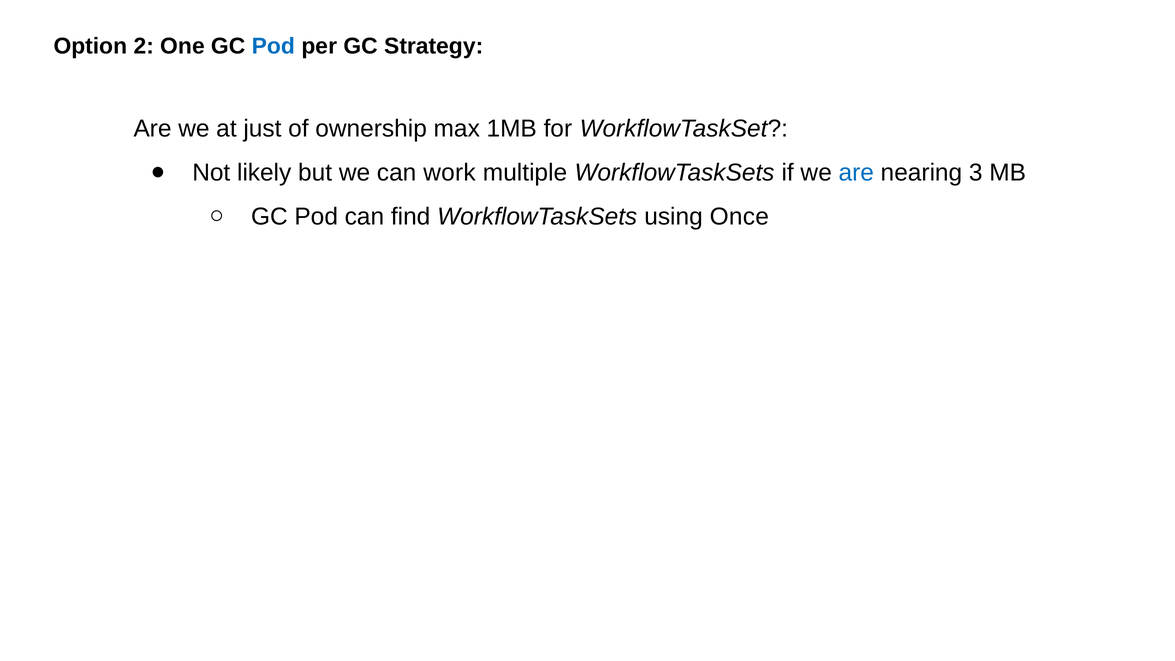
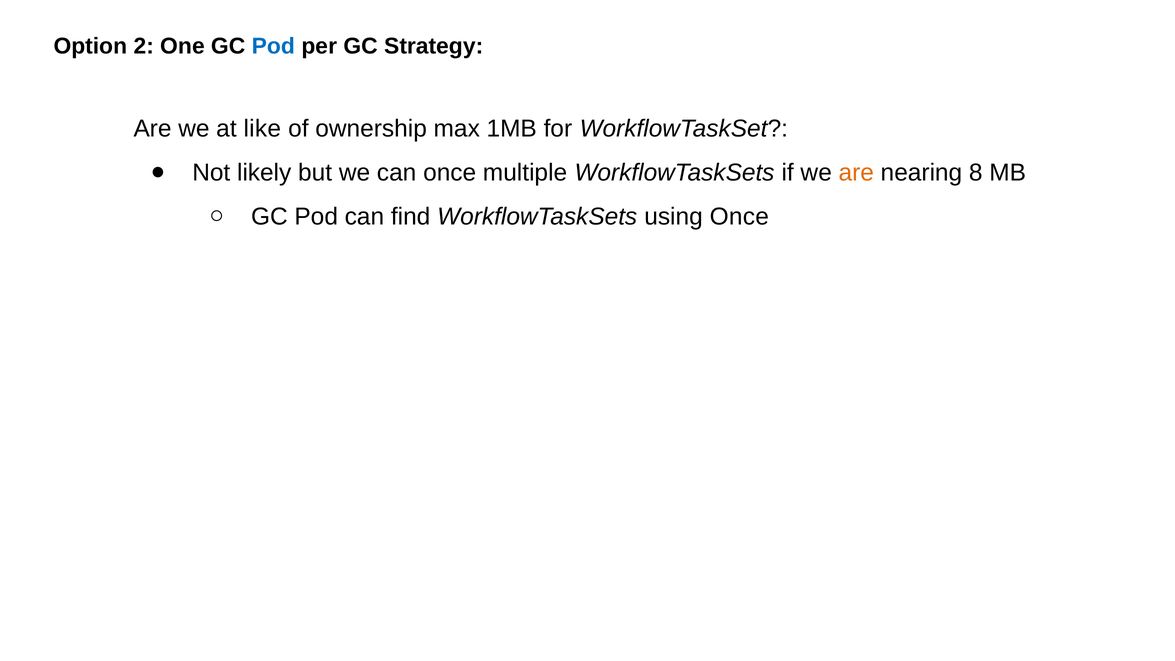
just: just -> like (262, 129)
can work: work -> once (450, 173)
are colour: blue -> orange (856, 173)
3: 3 -> 8 (976, 173)
